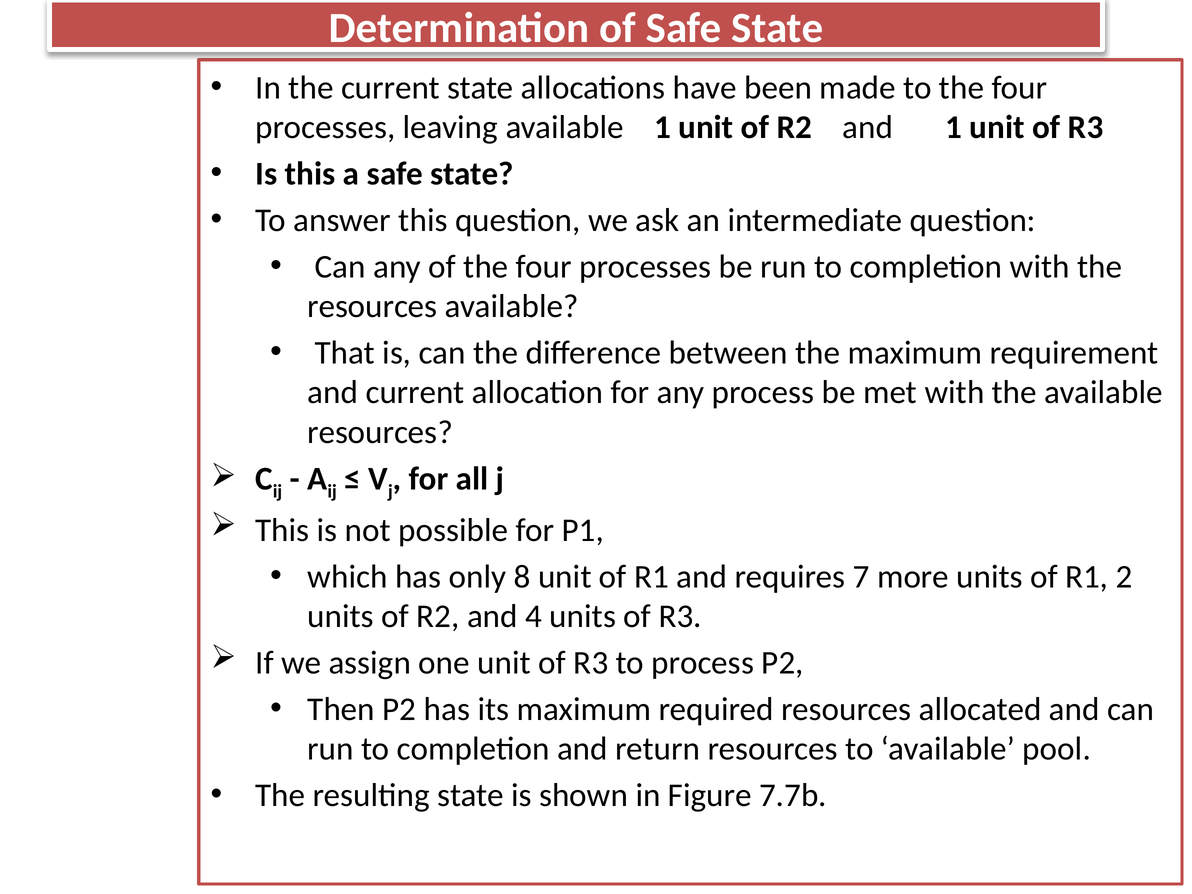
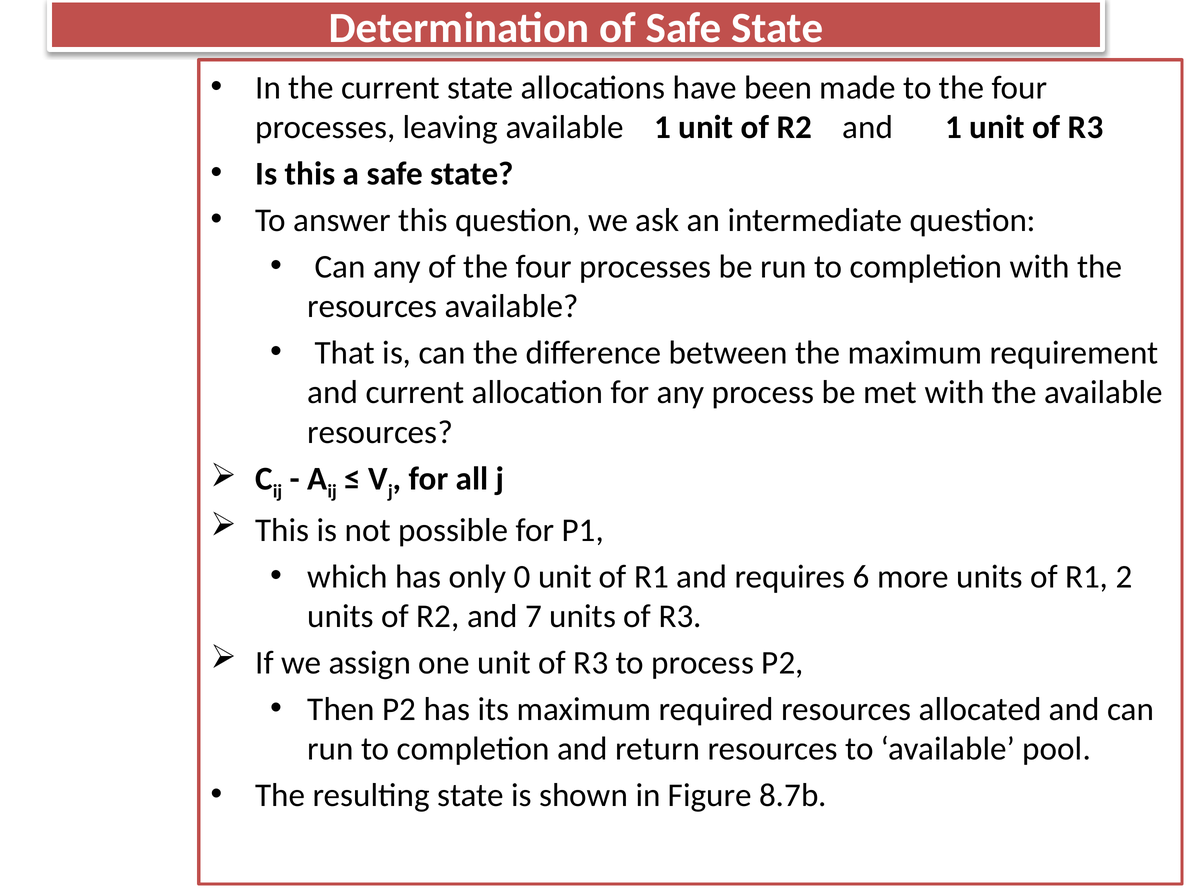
8: 8 -> 0 (522, 577)
7: 7 -> 6 (861, 577)
4: 4 -> 7 (534, 617)
7.7b: 7.7b -> 8.7b (793, 795)
